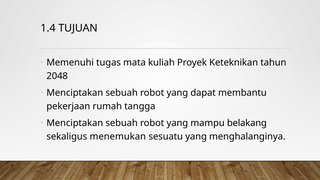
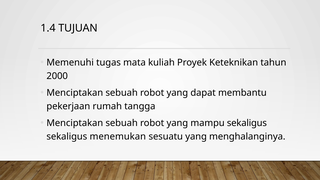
2048: 2048 -> 2000 (57, 76)
mampu belakang: belakang -> sekaligus (247, 123)
